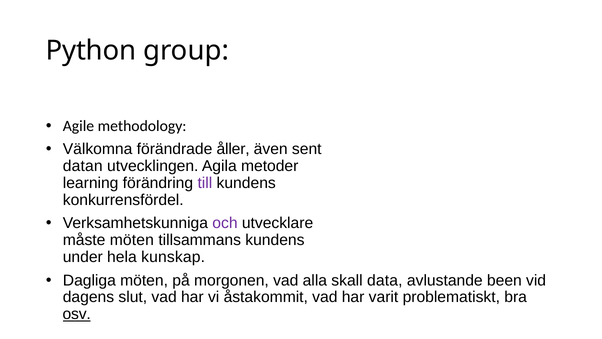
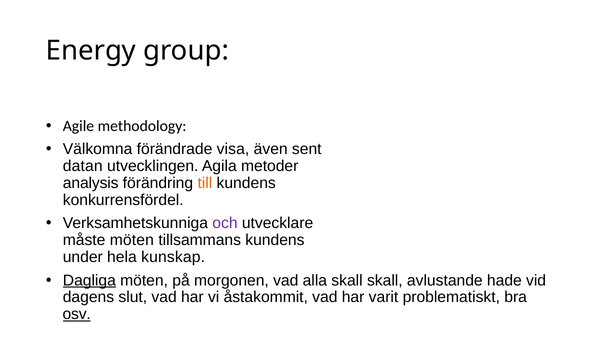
Python: Python -> Energy (91, 51)
åller: åller -> visa (233, 149)
learning: learning -> analysis (91, 183)
till colour: purple -> orange (205, 183)
Dagliga underline: none -> present (89, 280)
skall data: data -> skall (385, 280)
been: been -> hade (504, 280)
